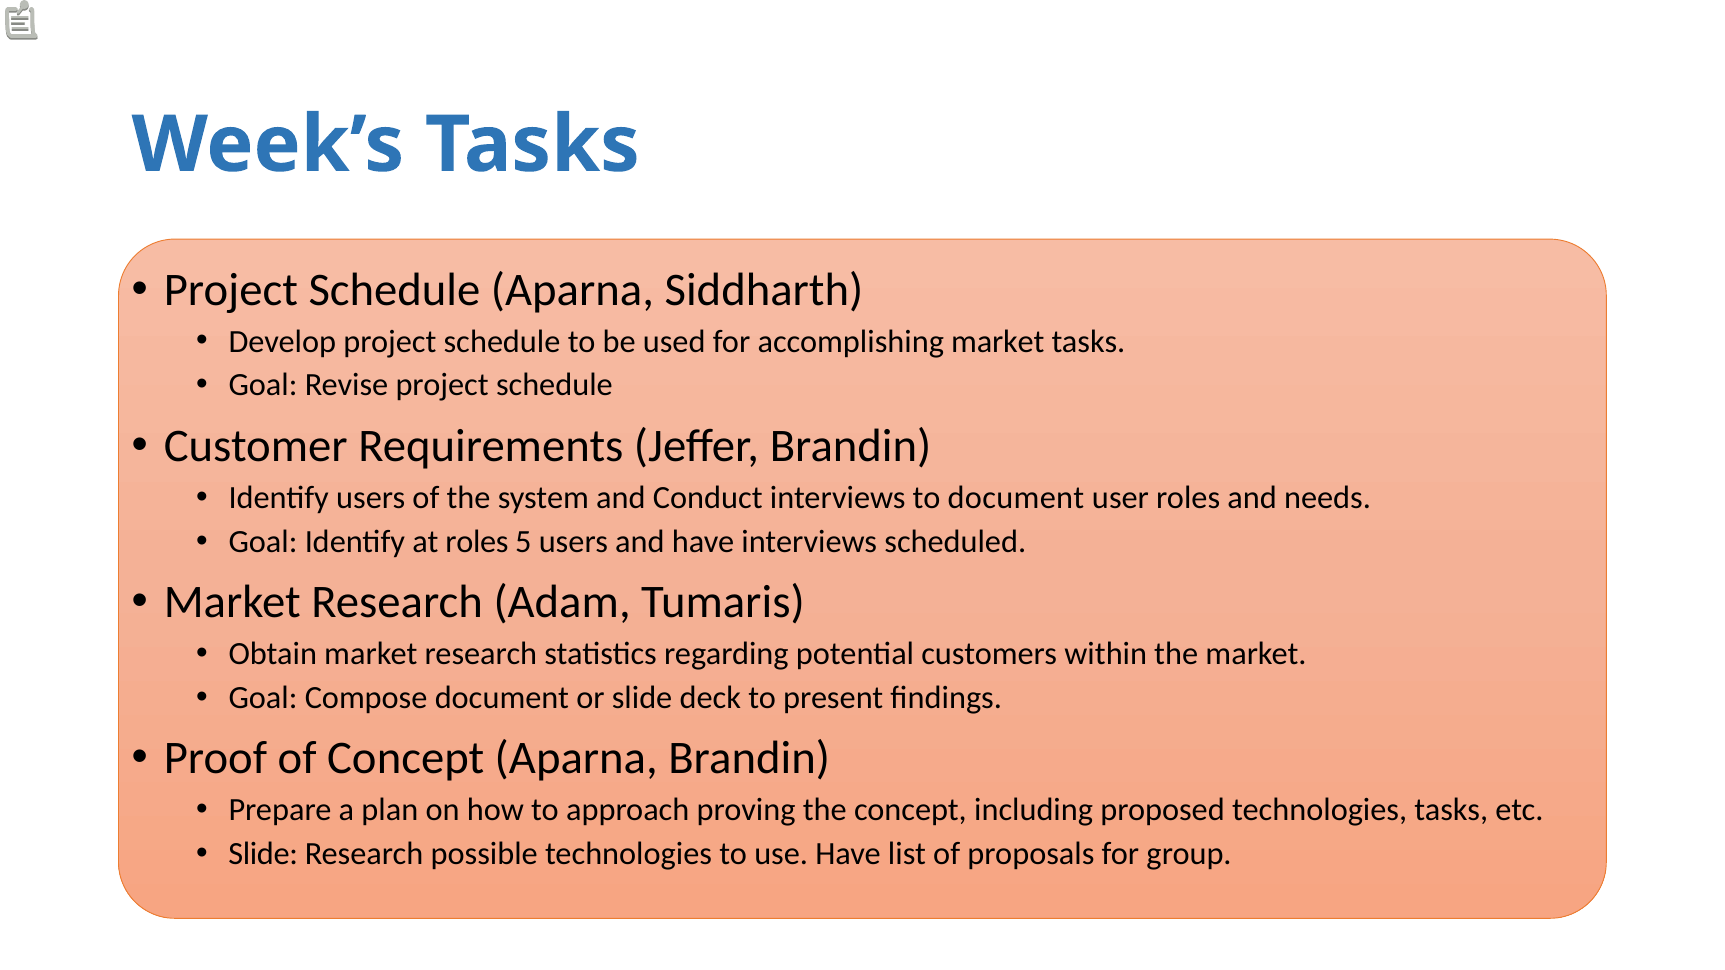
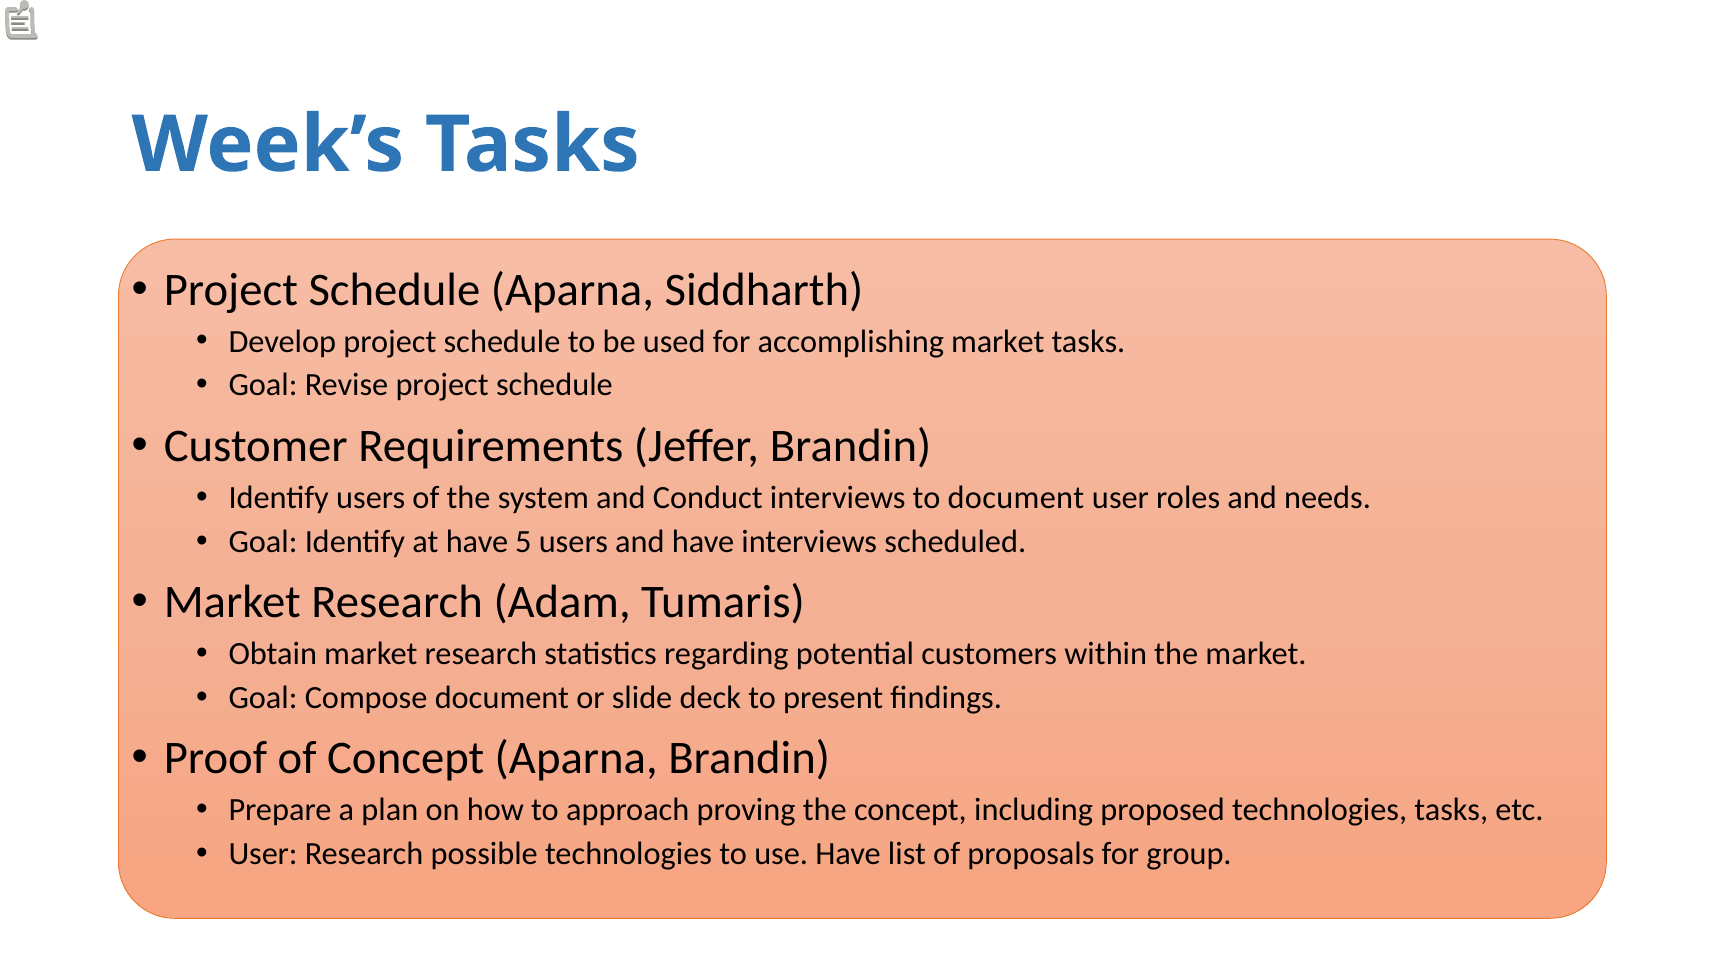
at roles: roles -> have (477, 542)
Slide: Slide -> User (263, 854)
